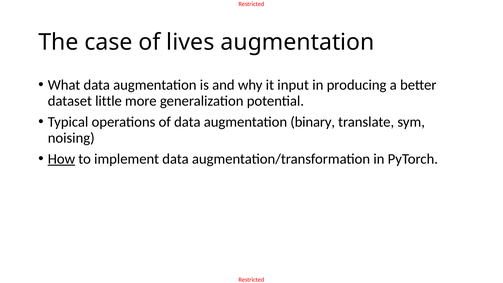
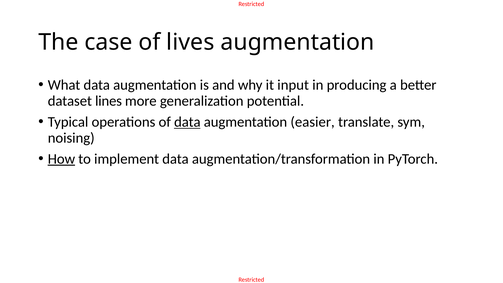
little: little -> lines (109, 101)
data underline: none -> present (187, 122)
binary: binary -> easier (313, 122)
